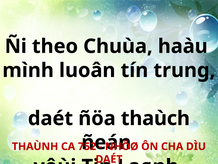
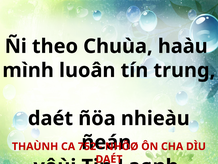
thaùch: thaùch -> nhieàu (155, 118)
